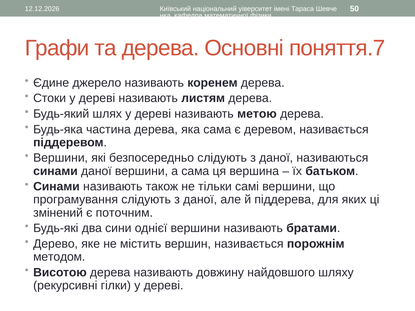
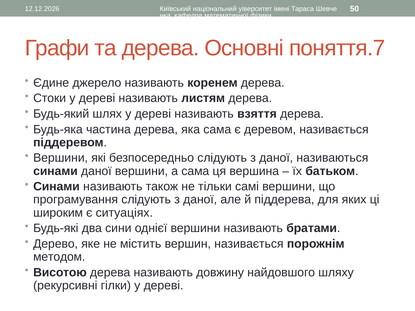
метою: метою -> взяття (257, 114)
змінений: змінений -> широким (58, 213)
поточним: поточним -> ситуаціях (124, 213)
